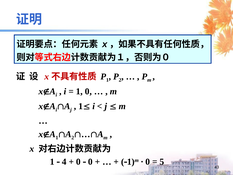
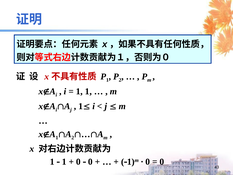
1 0: 0 -> 1 (88, 91)
4: 4 -> 1 (64, 162)
5: 5 -> 0 (162, 162)
